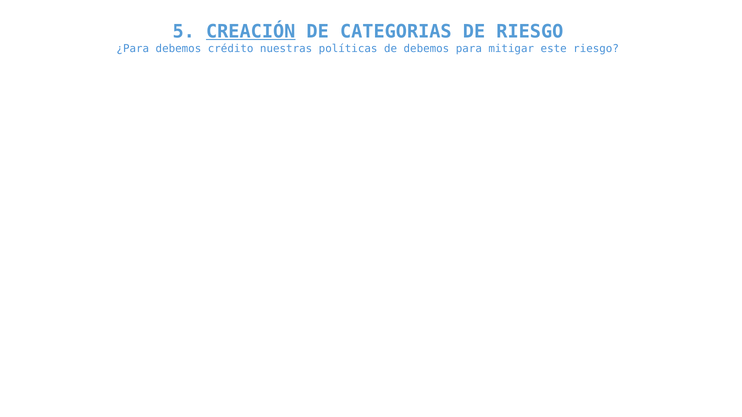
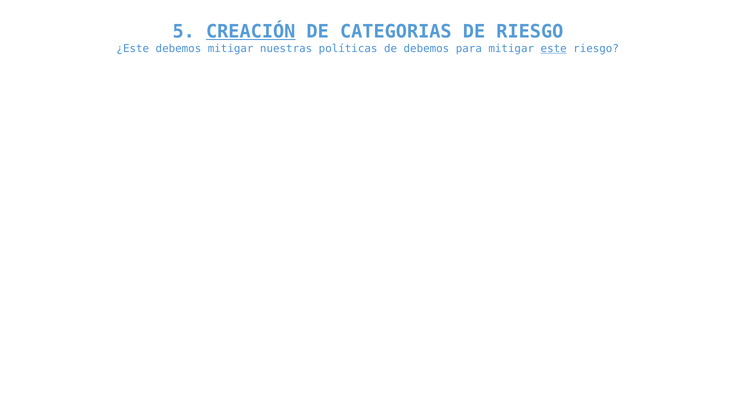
¿Para: ¿Para -> ¿Este (133, 49)
debemos crédito: crédito -> mitigar (231, 49)
este underline: none -> present (554, 49)
